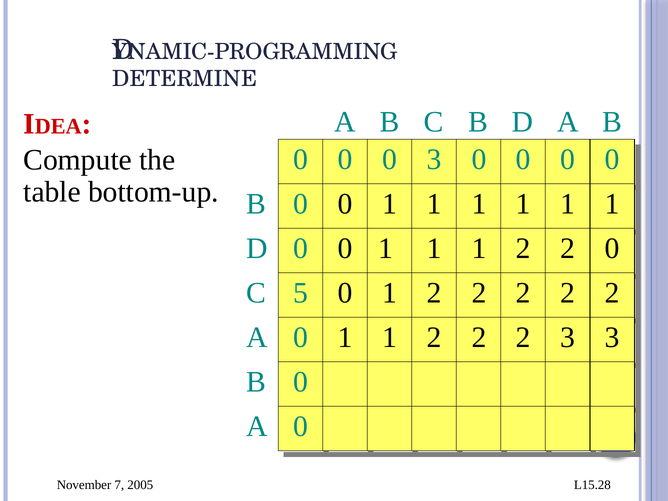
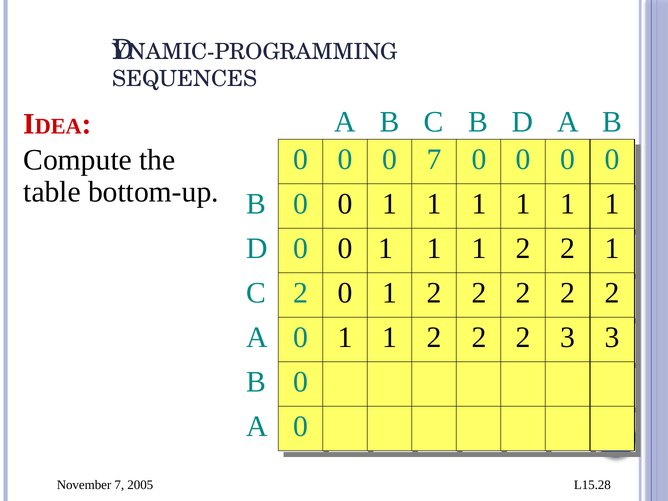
DETERMINE: DETERMINE -> SEQUENCES (185, 79)
0 3: 3 -> 7 (434, 159)
2 0: 0 -> 1 (612, 248)
C 5: 5 -> 2 (301, 293)
